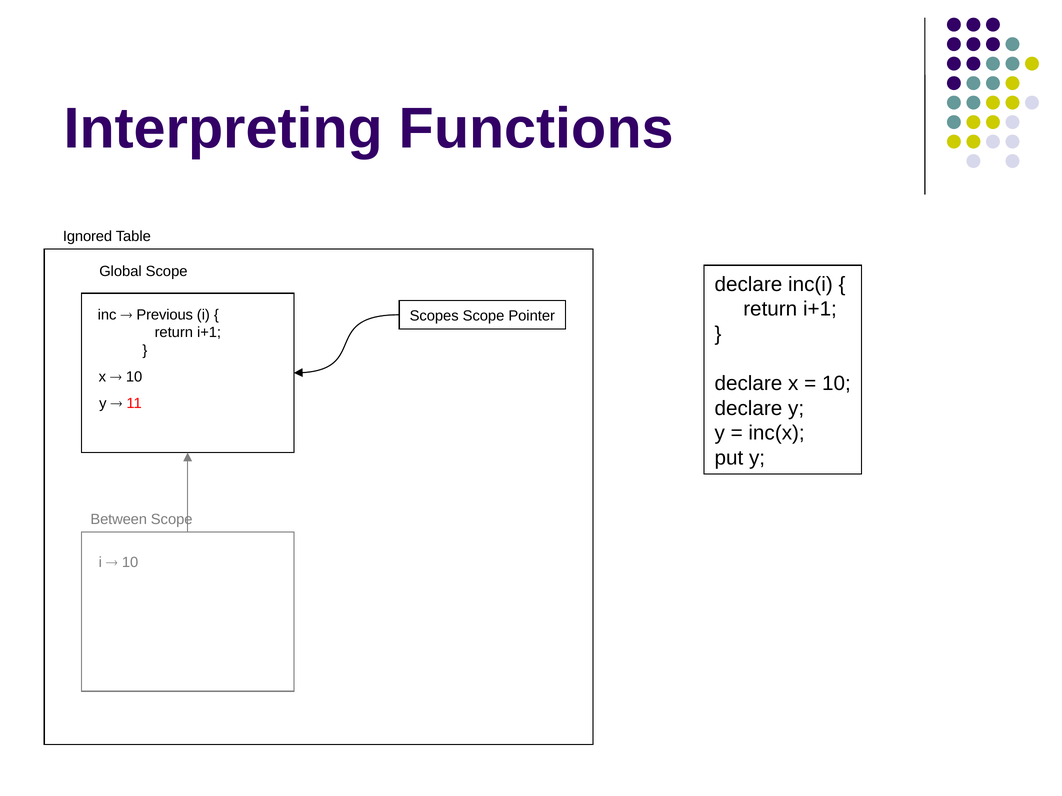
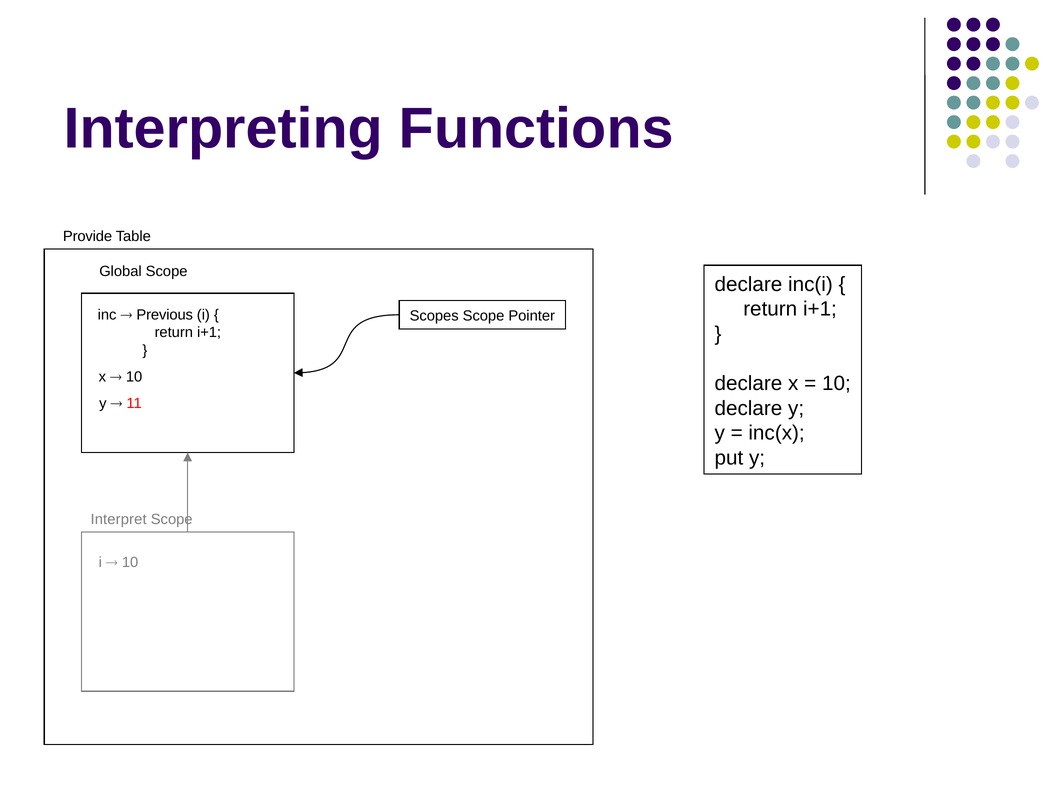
Ignored: Ignored -> Provide (88, 236)
Between: Between -> Interpret (119, 520)
